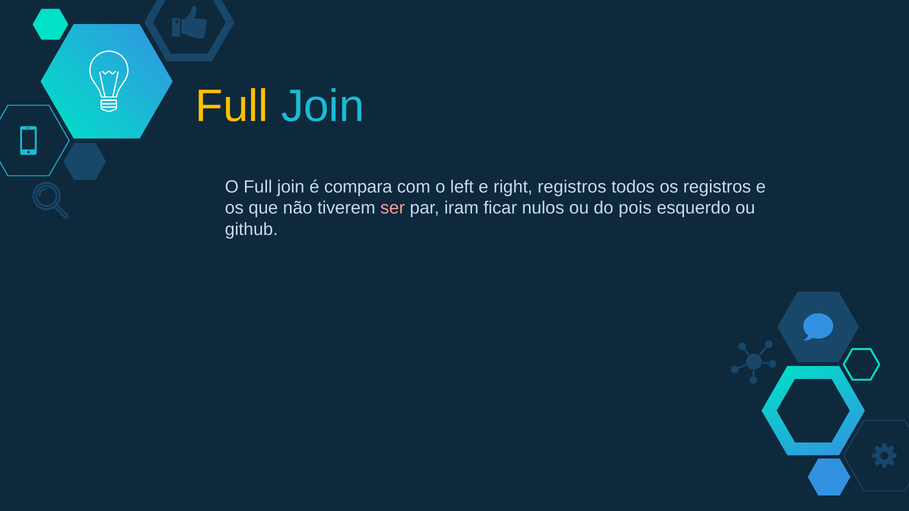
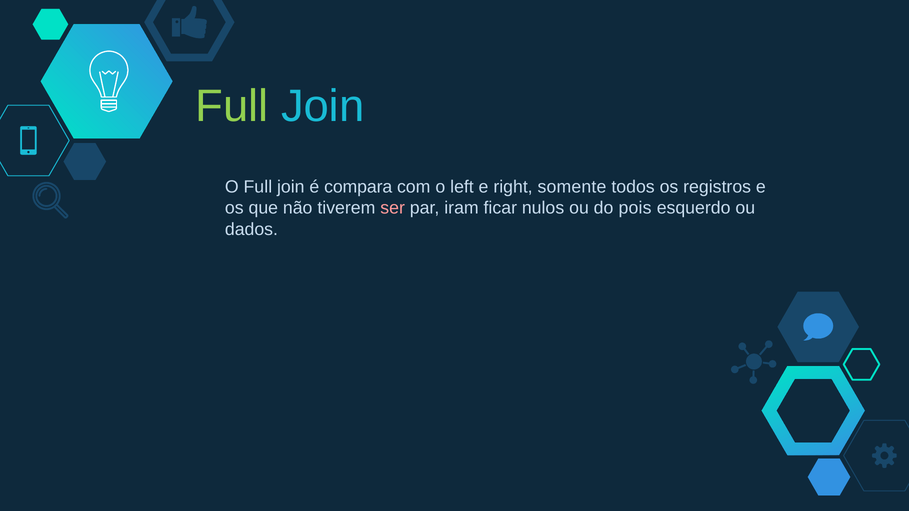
Full colour: yellow -> light green (232, 106)
right registros: registros -> somente (572, 187)
github: github -> dados (251, 229)
